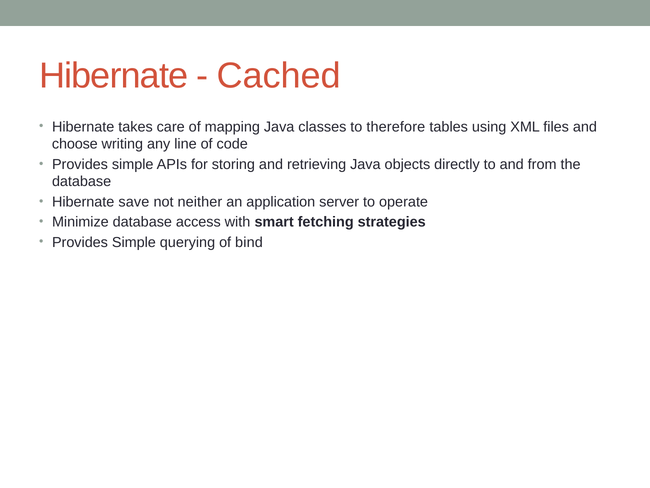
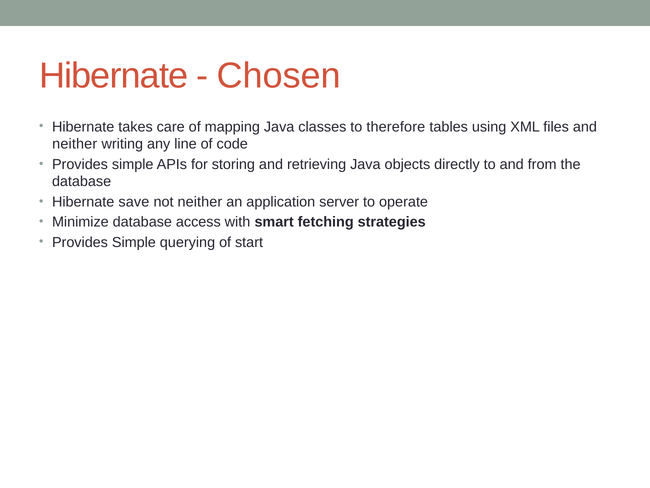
Cached: Cached -> Chosen (279, 76)
choose: choose -> neither (75, 144)
bind: bind -> start (249, 242)
